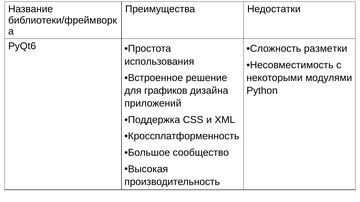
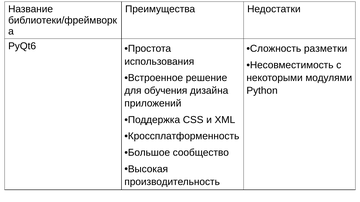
графиков: графиков -> обучения (166, 91)
